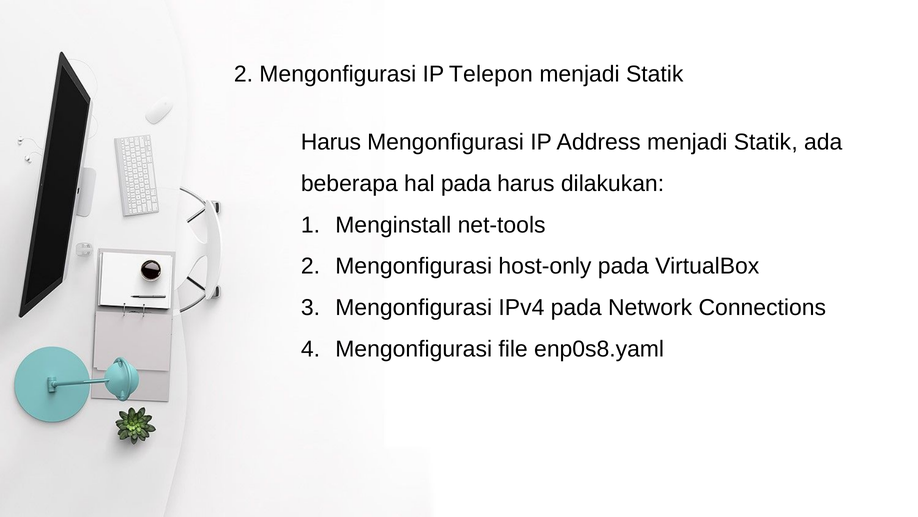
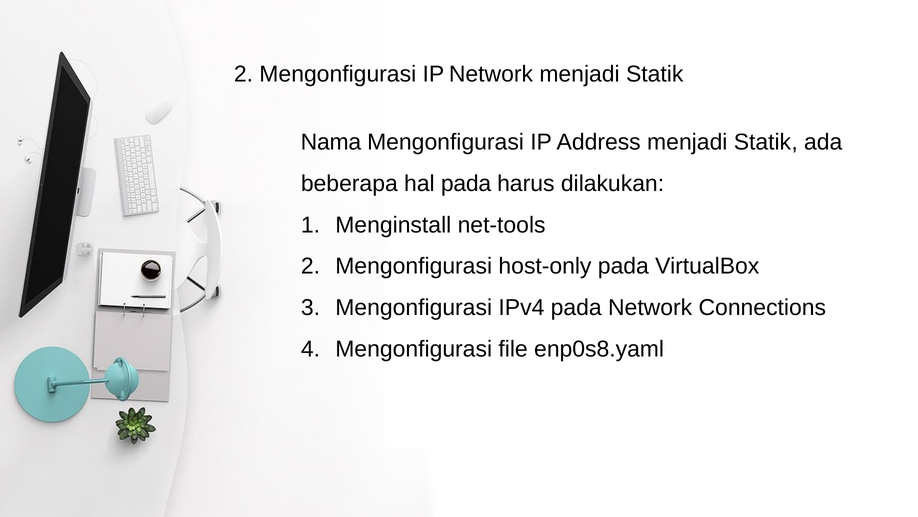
IP Telepon: Telepon -> Network (491, 74)
Harus: Harus -> Nama (331, 142)
